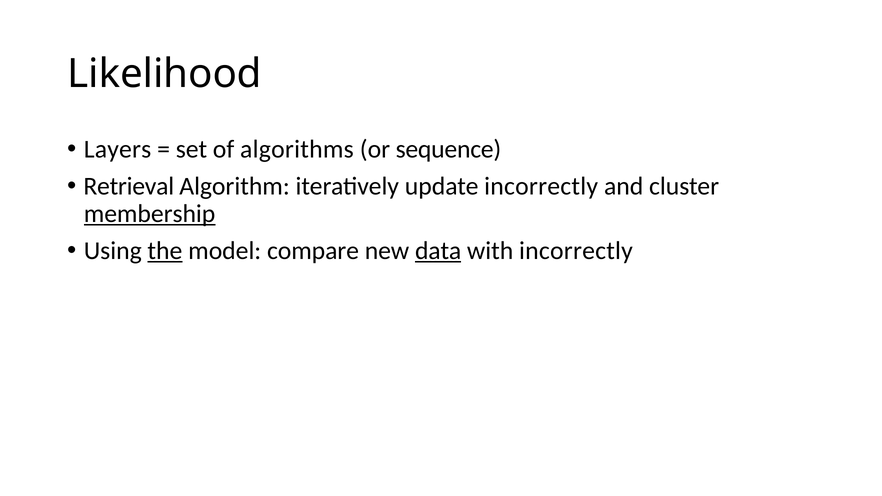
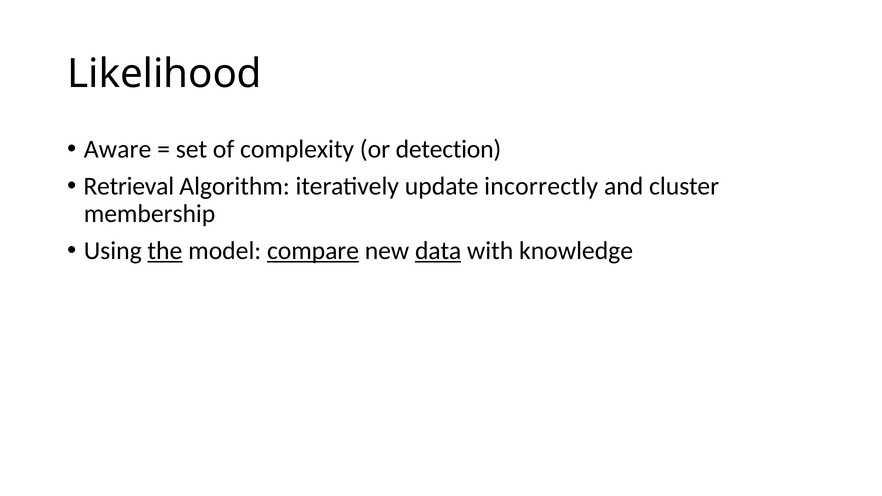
Layers: Layers -> Aware (118, 149)
algorithms: algorithms -> complexity (297, 149)
sequence: sequence -> detection (448, 149)
membership underline: present -> none (150, 214)
compare underline: none -> present (313, 251)
with incorrectly: incorrectly -> knowledge (576, 251)
